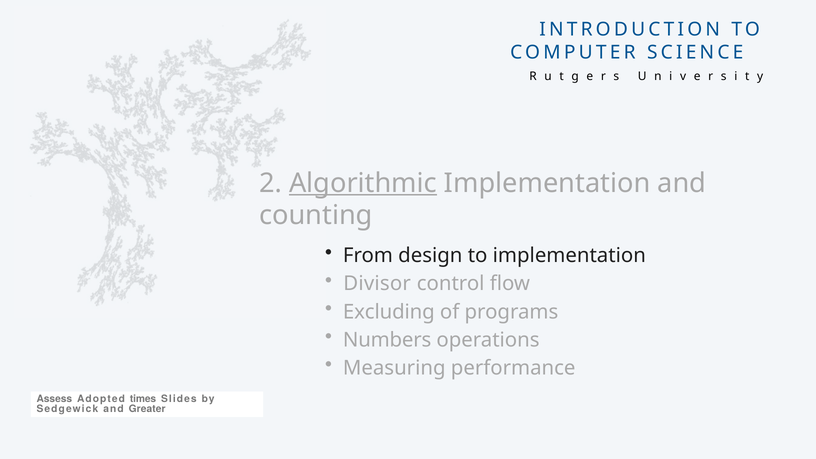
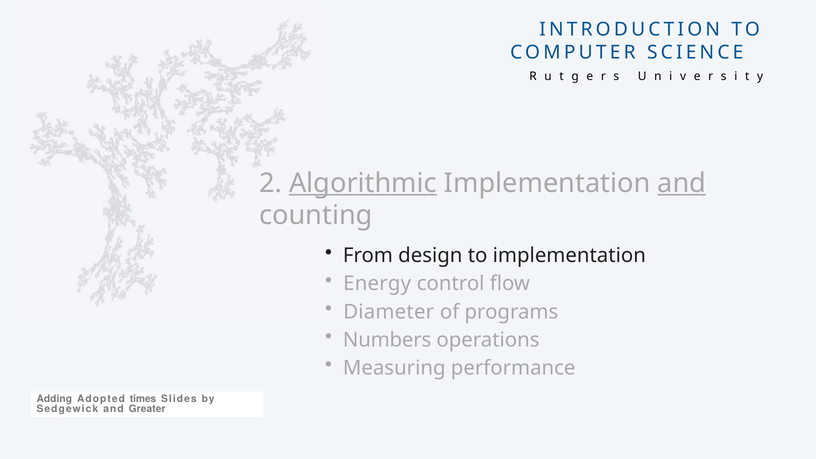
and underline: none -> present (682, 183)
Divisor: Divisor -> Energy (377, 284)
Excluding: Excluding -> Diameter (389, 312)
Assess: Assess -> Adding (54, 399)
